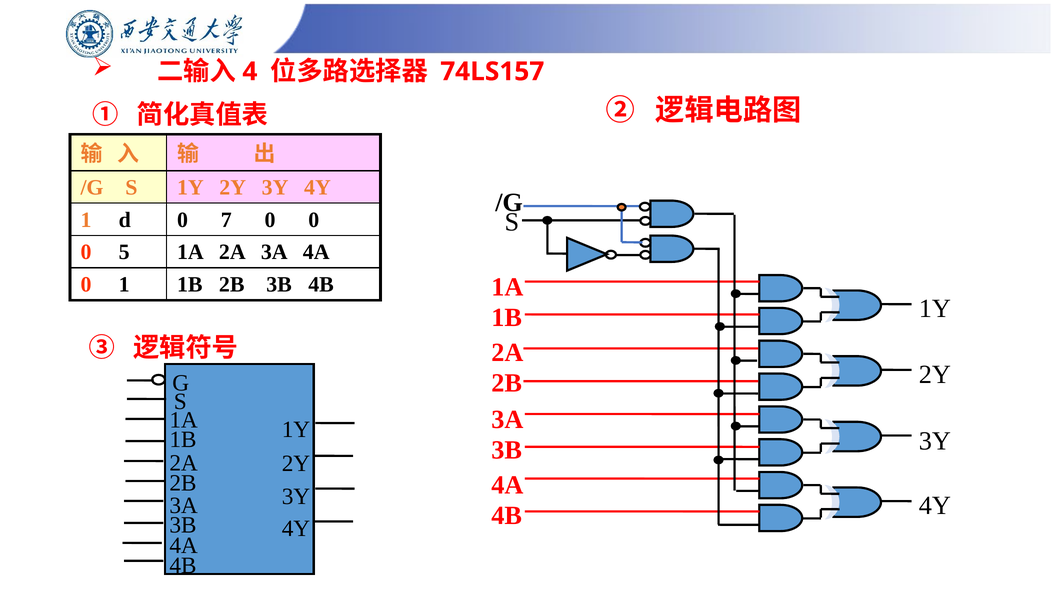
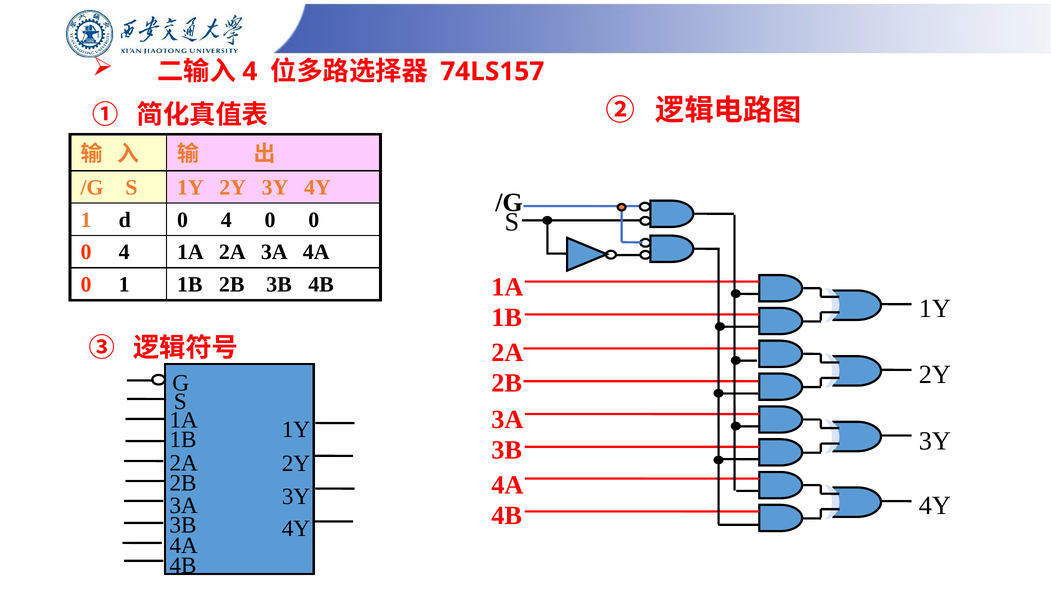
d 0 7: 7 -> 4 (226, 220)
5: 5 -> 4 (124, 252)
